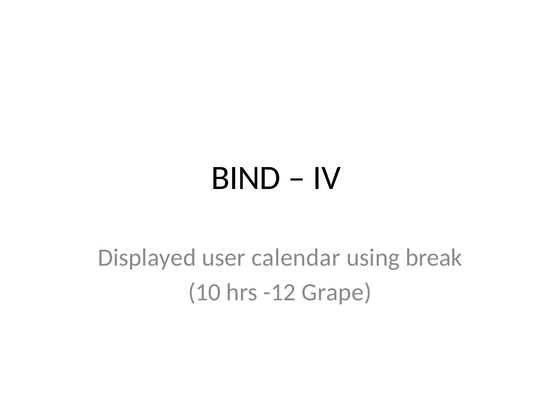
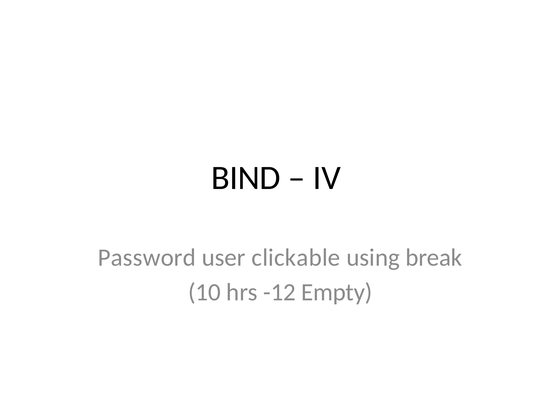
Displayed: Displayed -> Password (147, 257)
calendar: calendar -> clickable (296, 257)
Grape: Grape -> Empty (337, 292)
